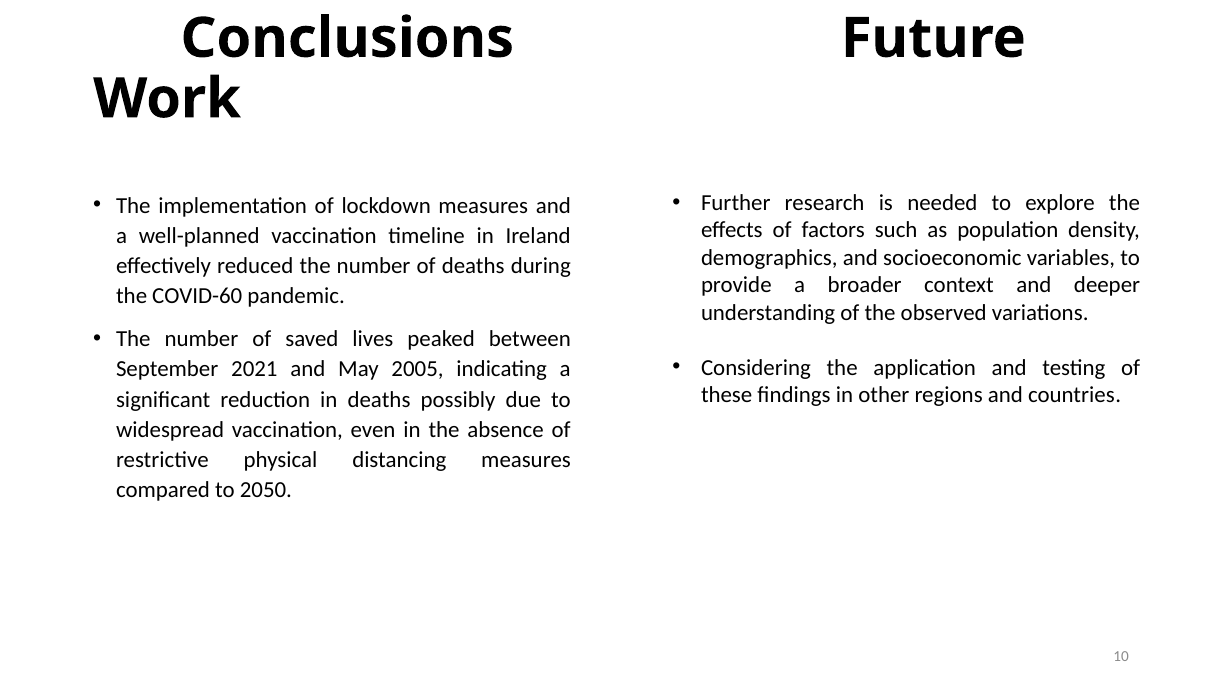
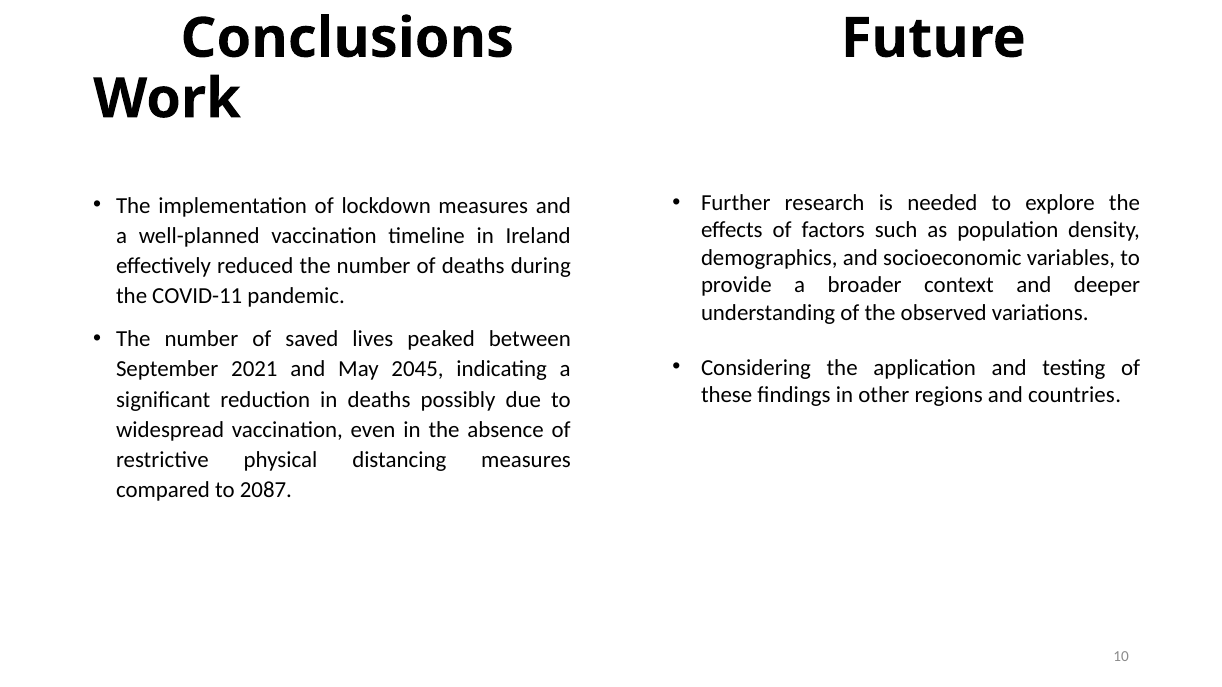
COVID-60: COVID-60 -> COVID-11 (197, 296)
2005: 2005 -> 2045 (418, 370)
2050: 2050 -> 2087 (266, 491)
